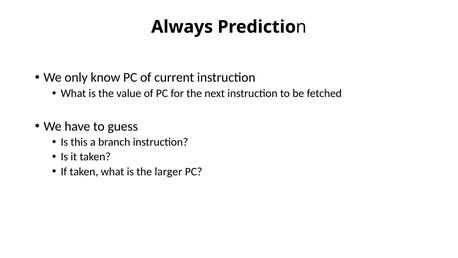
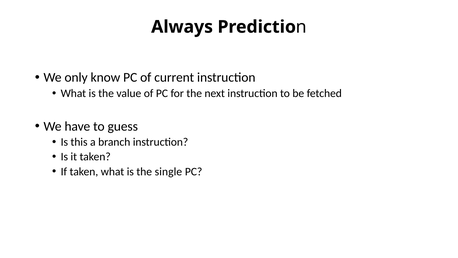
larger: larger -> single (168, 171)
